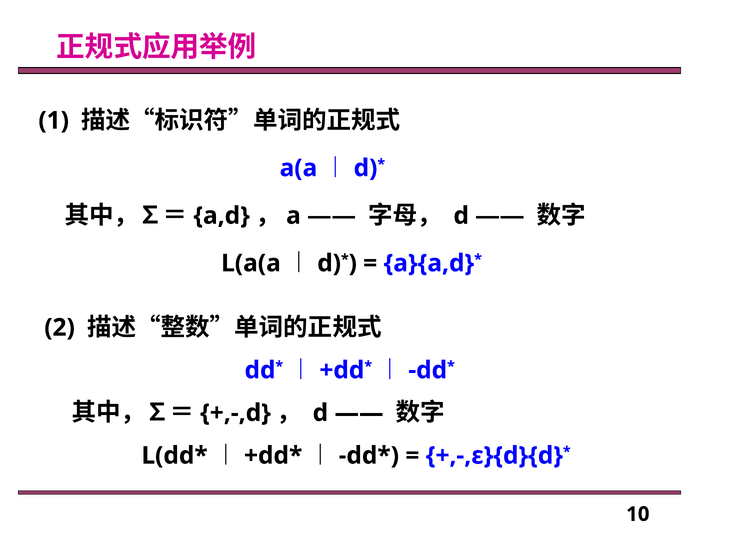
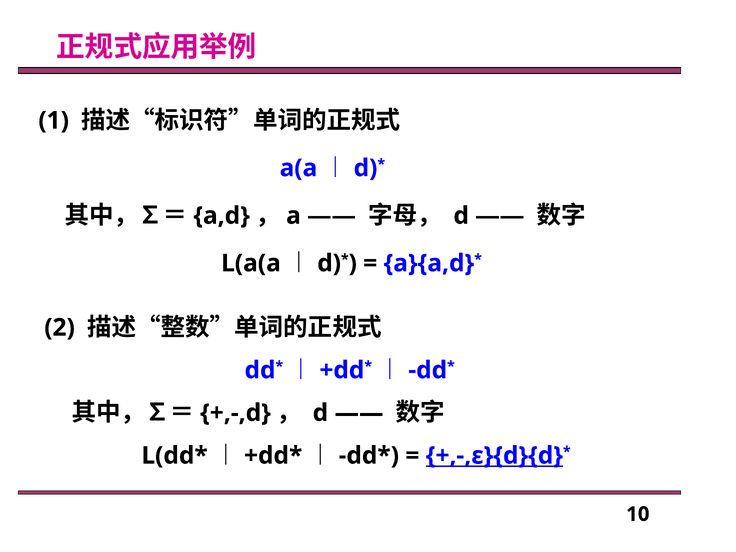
+,-,ε}{d}{d underline: none -> present (494, 456)
